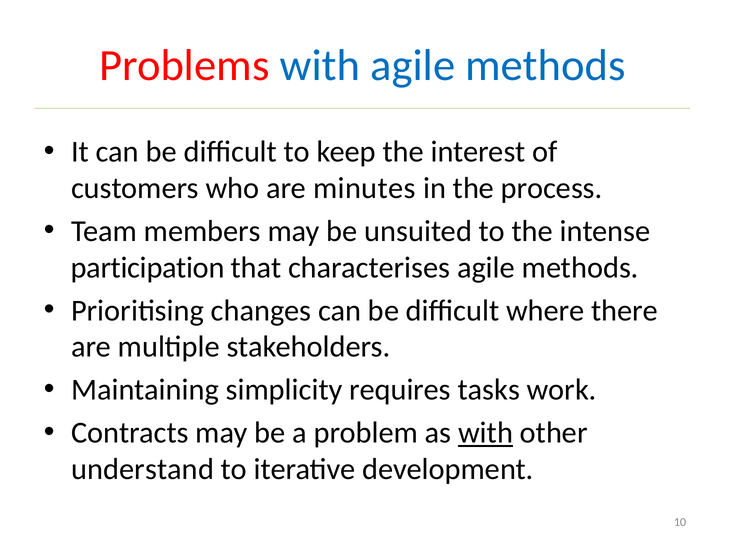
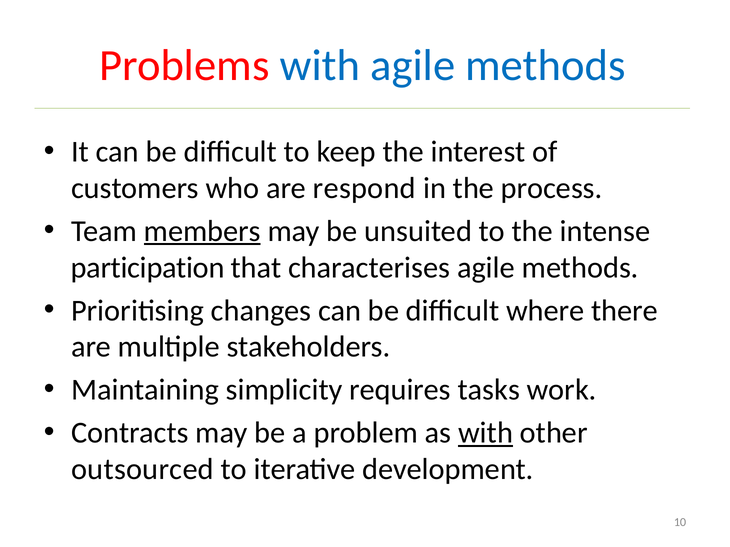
minutes: minutes -> respond (364, 188)
members underline: none -> present (202, 231)
understand: understand -> outsourced (143, 470)
